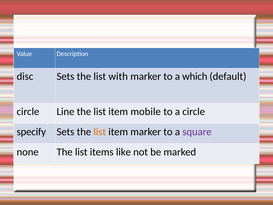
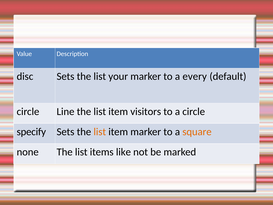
with: with -> your (118, 76)
which: which -> every (195, 76)
mobile: mobile -> visitors (146, 111)
square colour: purple -> orange (197, 132)
